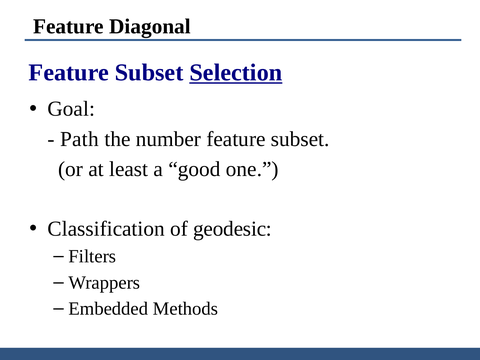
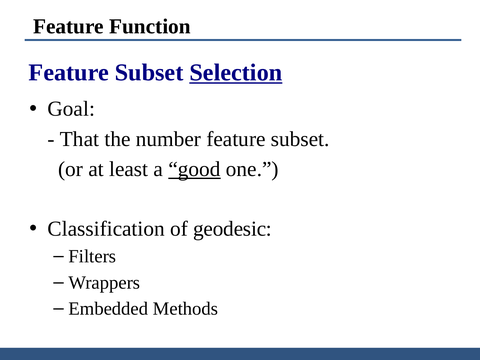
Diagonal: Diagonal -> Function (150, 27)
Path: Path -> That (80, 139)
good underline: none -> present (195, 169)
